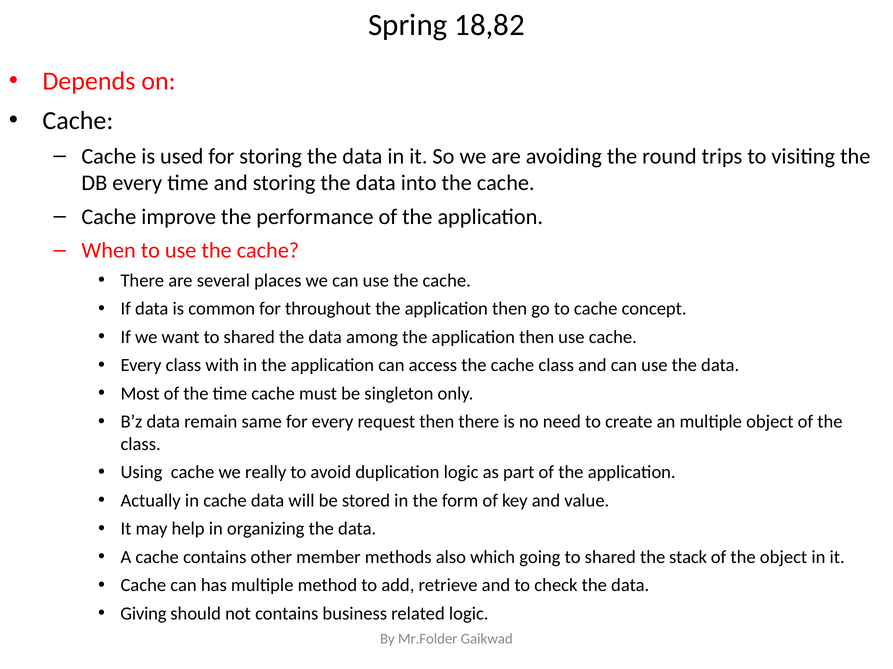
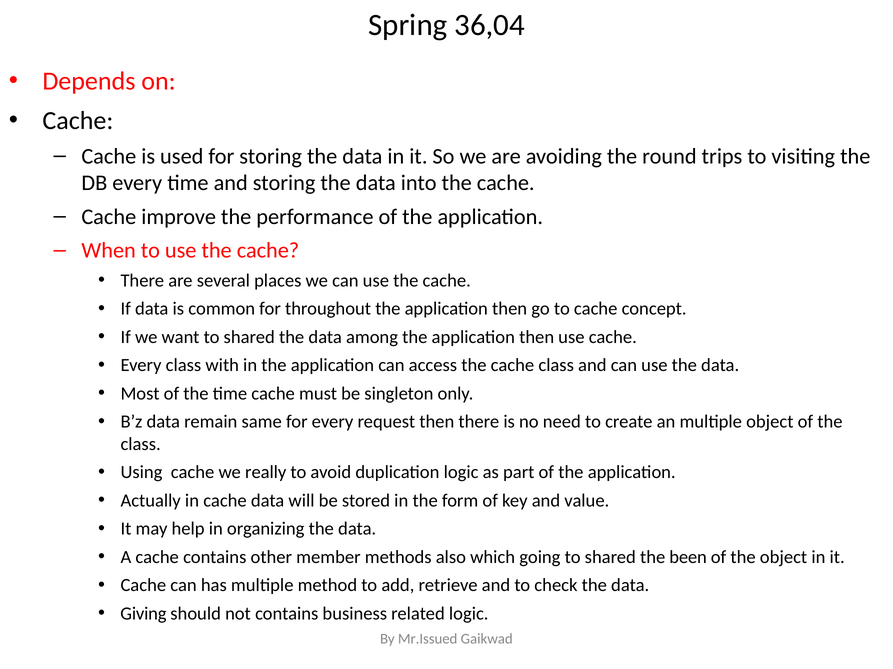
18,82: 18,82 -> 36,04 (490, 25)
stack: stack -> been (688, 558)
Mr.Folder: Mr.Folder -> Mr.Issued (428, 639)
